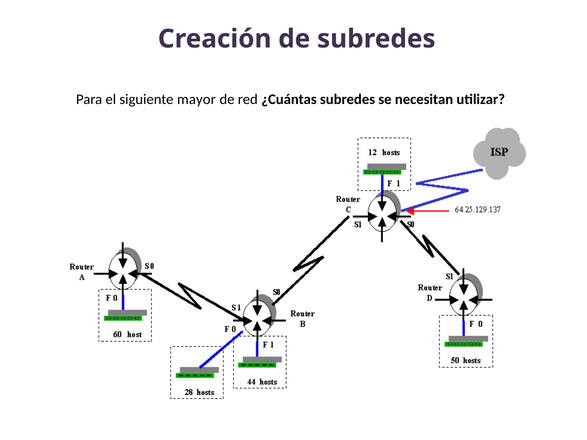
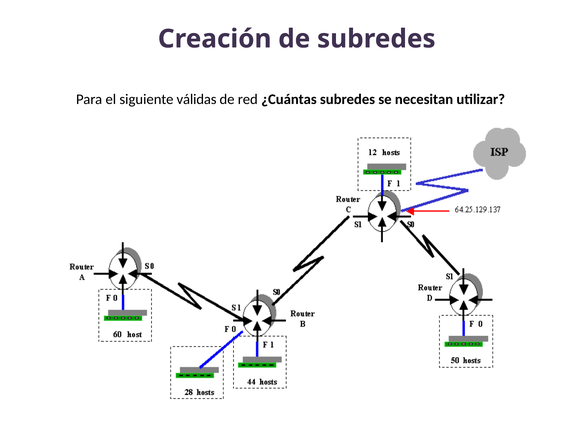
mayor: mayor -> válidas (197, 100)
